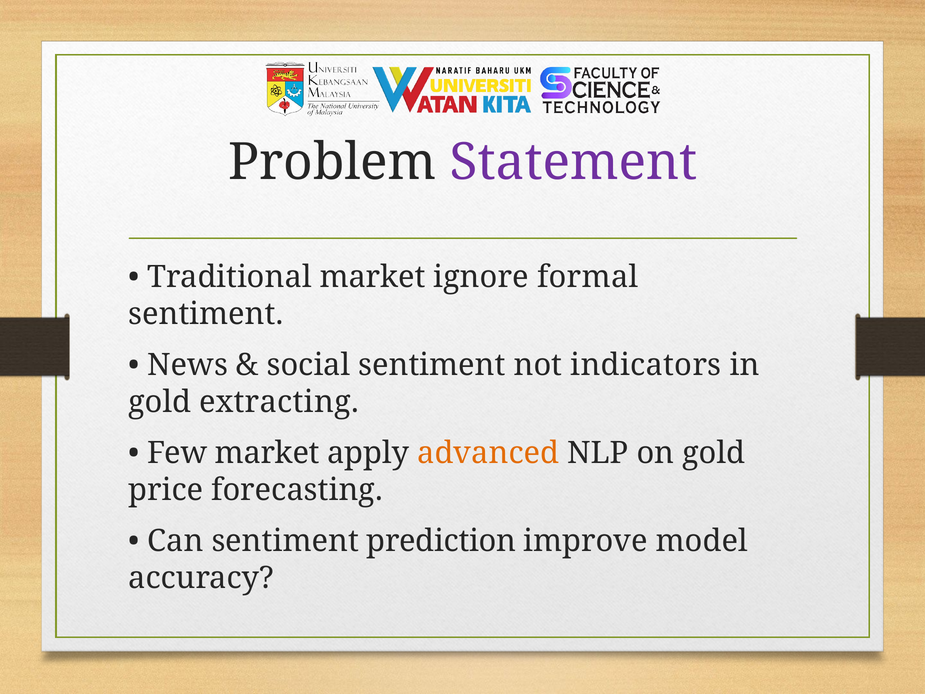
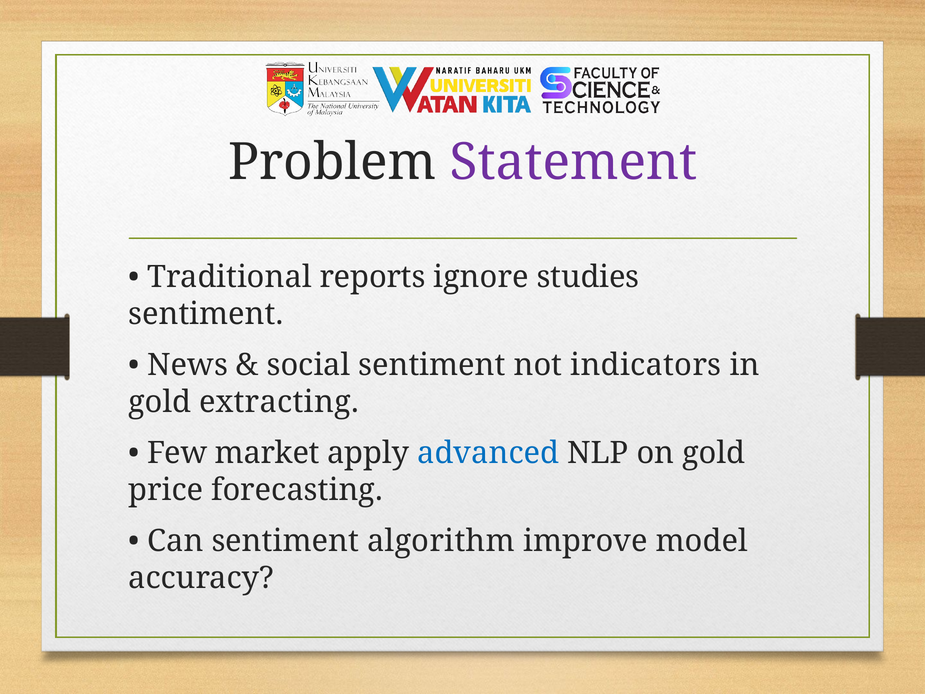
Traditional market: market -> reports (373, 277)
formal: formal -> studies (588, 277)
advanced colour: orange -> blue (488, 453)
prediction: prediction -> algorithm (441, 541)
